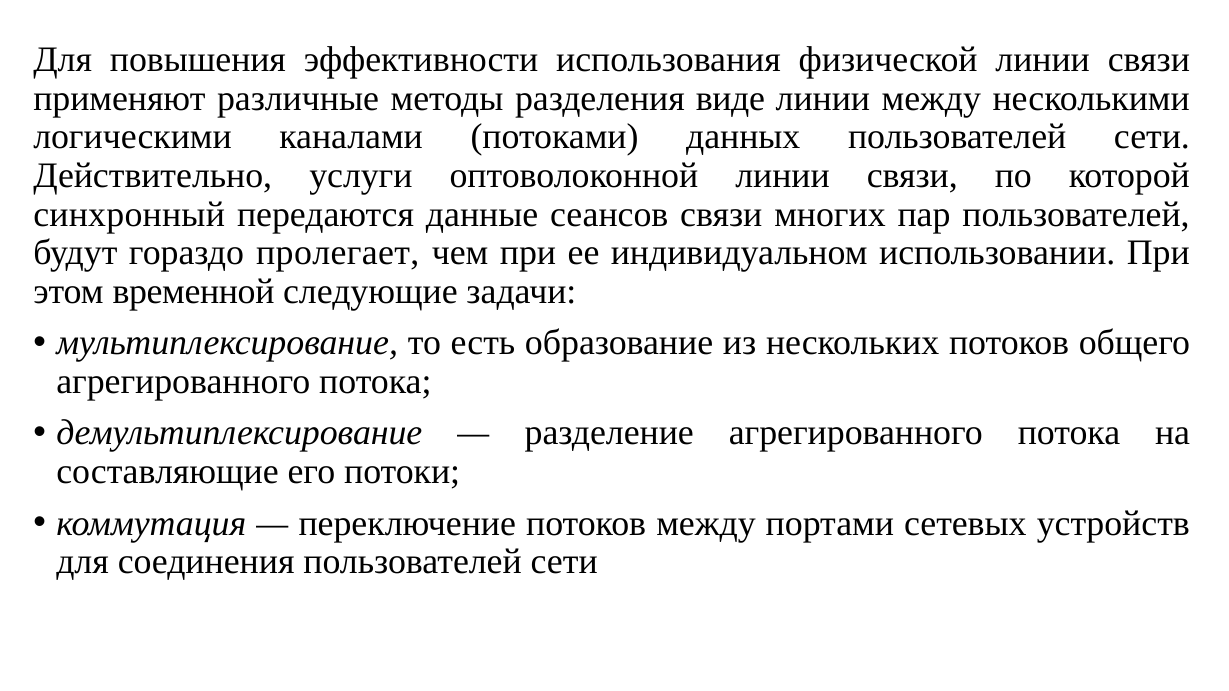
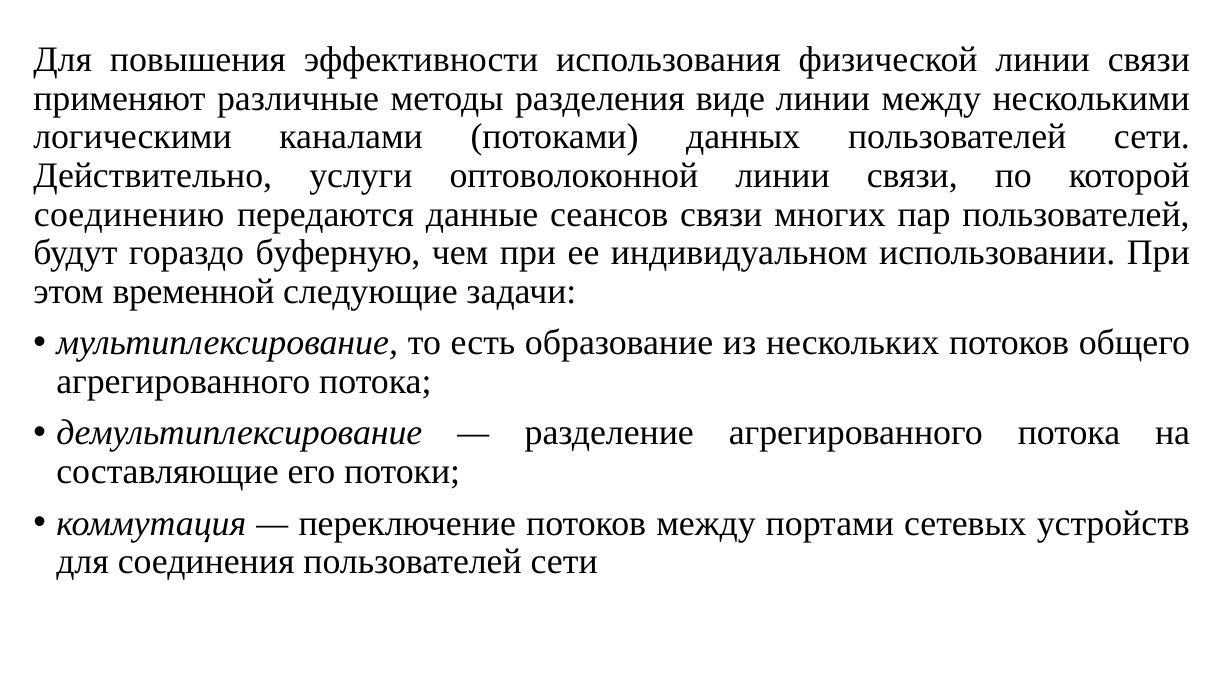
синхронный: синхронный -> соединению (129, 215)
пролегает: пролегает -> буферную (338, 253)
